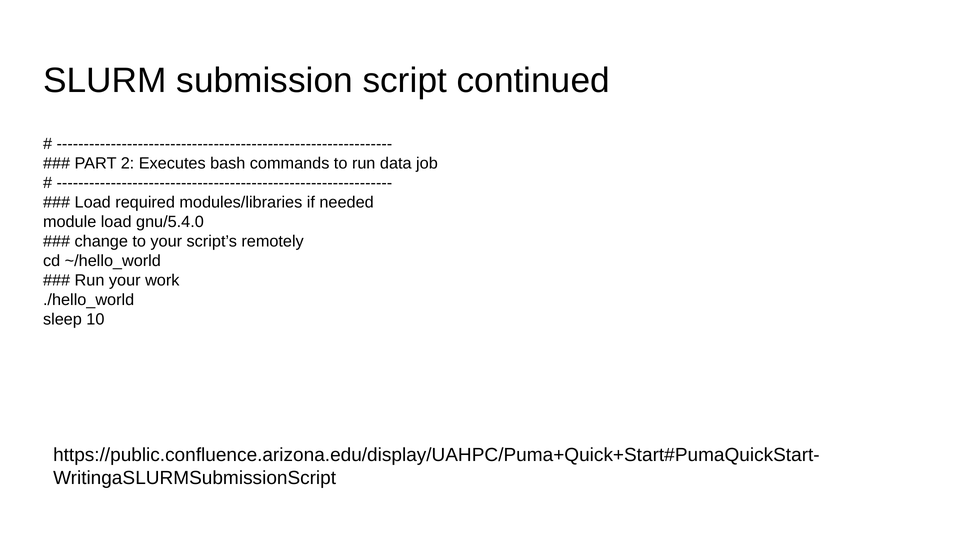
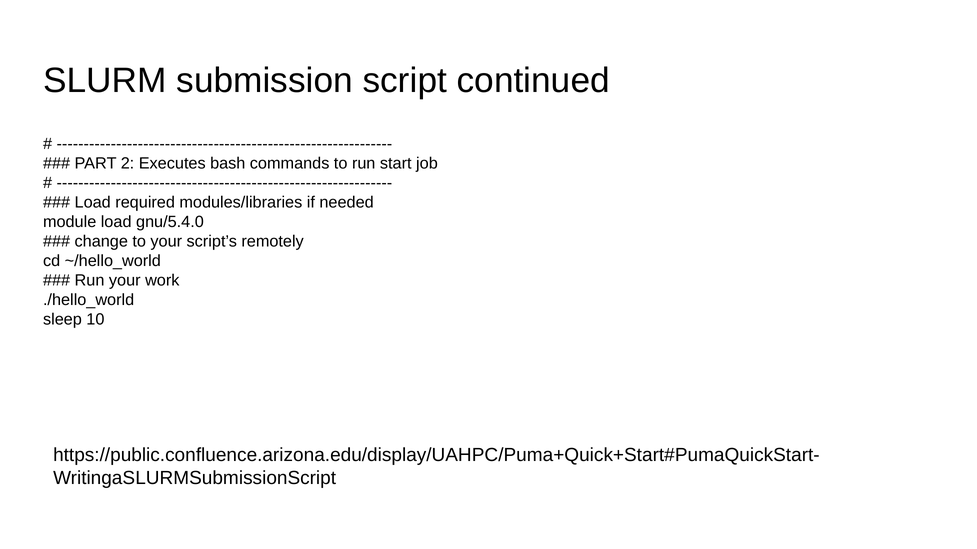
data: data -> start (396, 163)
